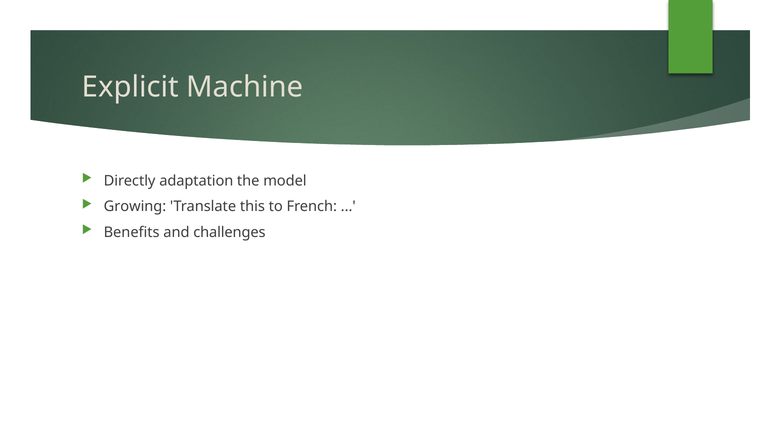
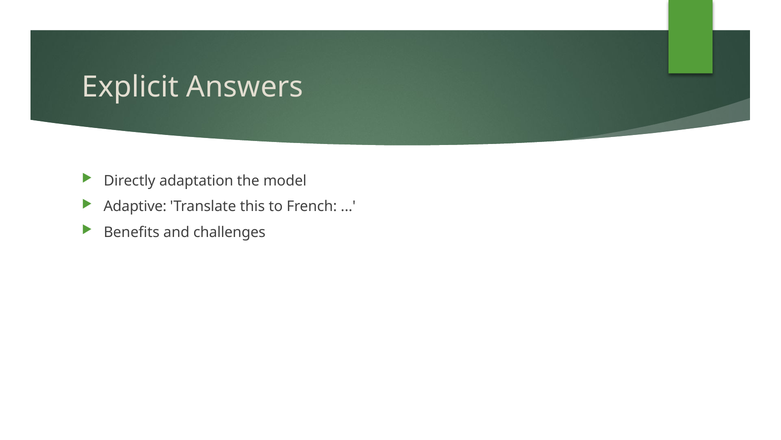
Machine: Machine -> Answers (245, 87)
Growing: Growing -> Adaptive (135, 206)
